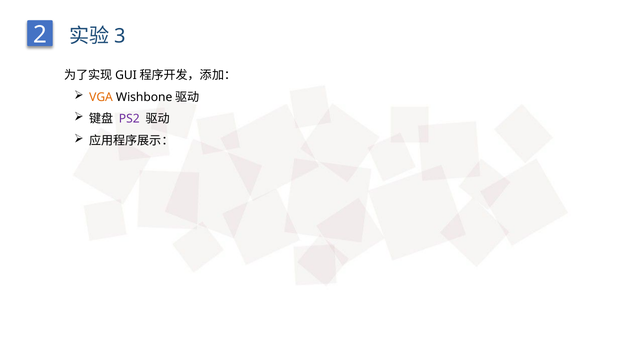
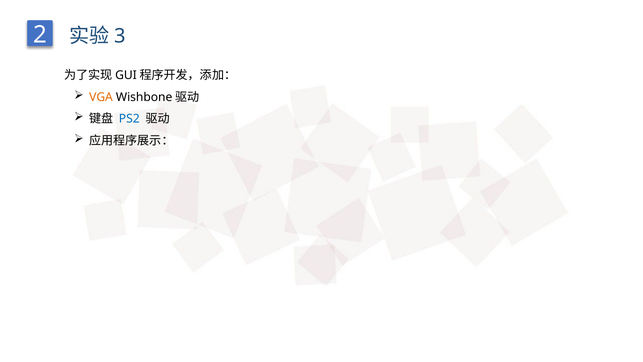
PS2 colour: purple -> blue (129, 119)
